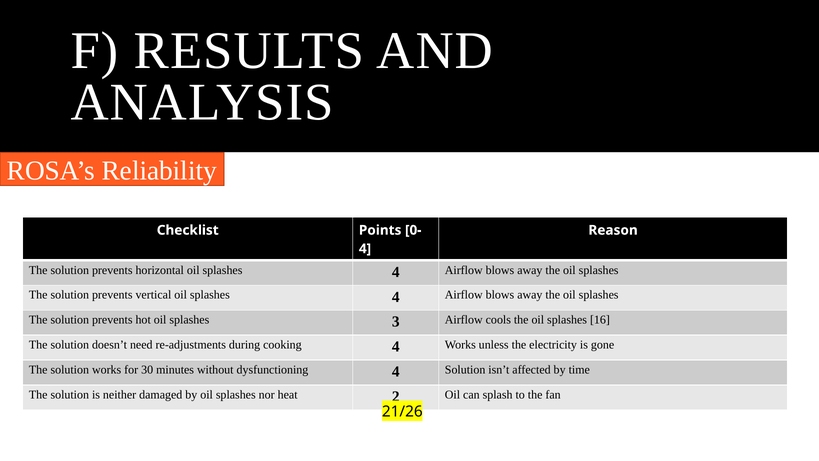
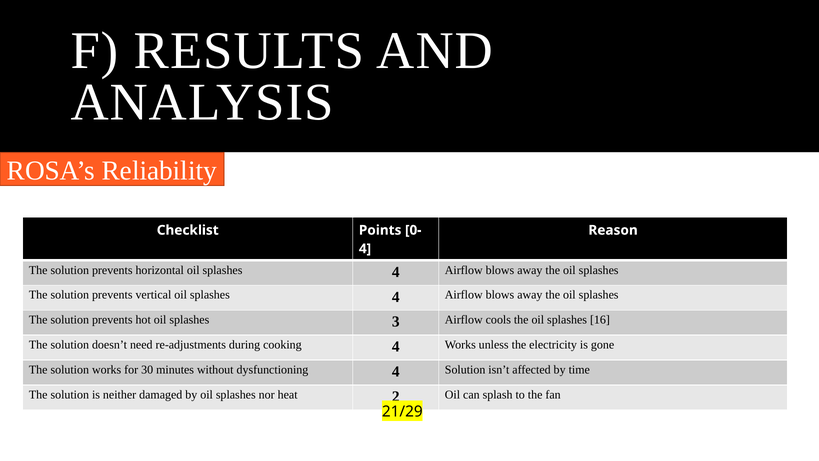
21/26: 21/26 -> 21/29 (402, 411)
